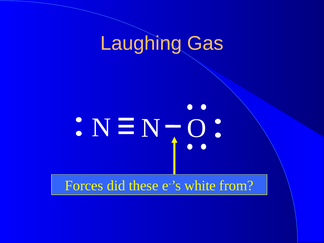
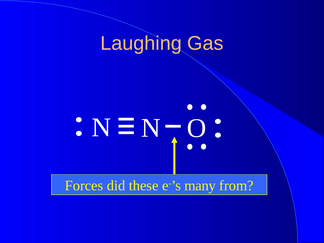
white: white -> many (200, 186)
